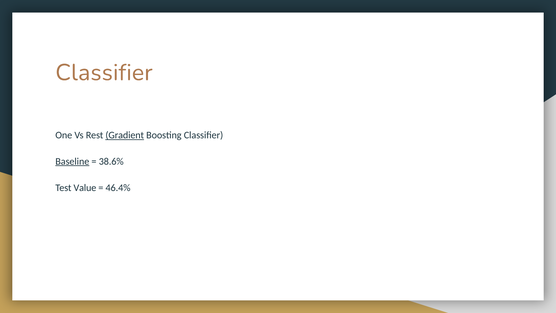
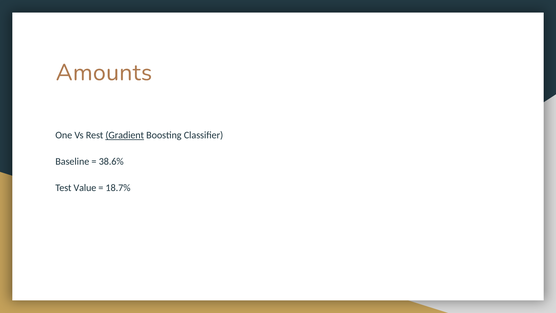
Classifier: Classifier -> Amounts (104, 72)
Baseline underline: present -> none (72, 161)
46.4%: 46.4% -> 18.7% (118, 188)
